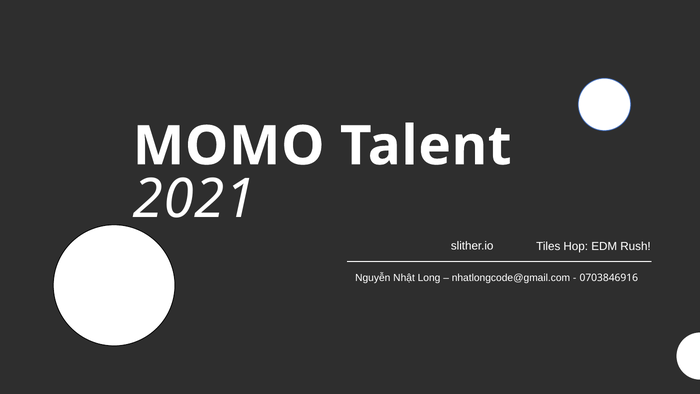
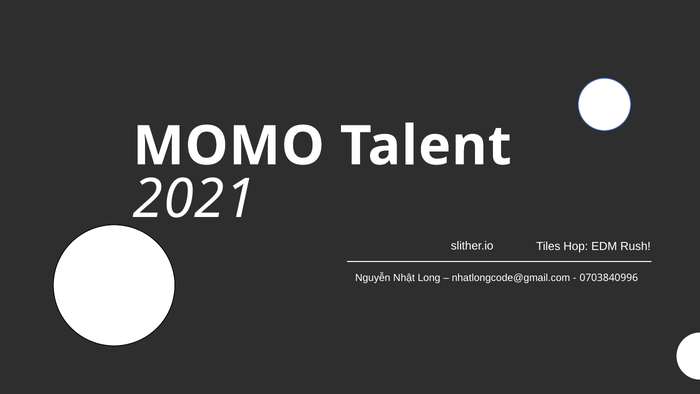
0703846916: 0703846916 -> 0703840996 (609, 278)
